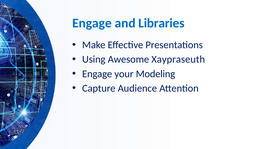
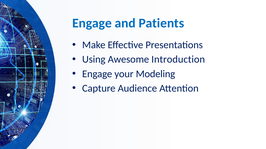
Libraries: Libraries -> Patients (161, 23)
Xaypraseuth: Xaypraseuth -> Introduction (178, 60)
